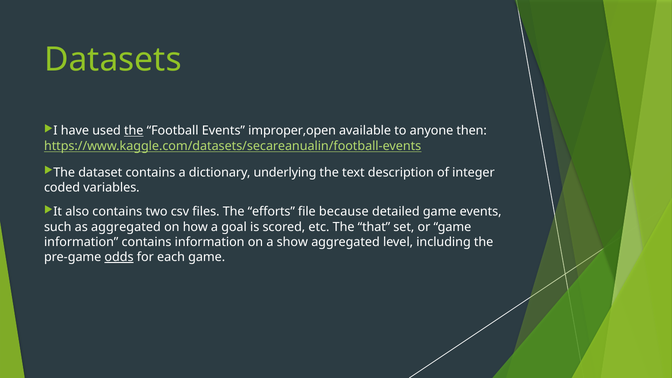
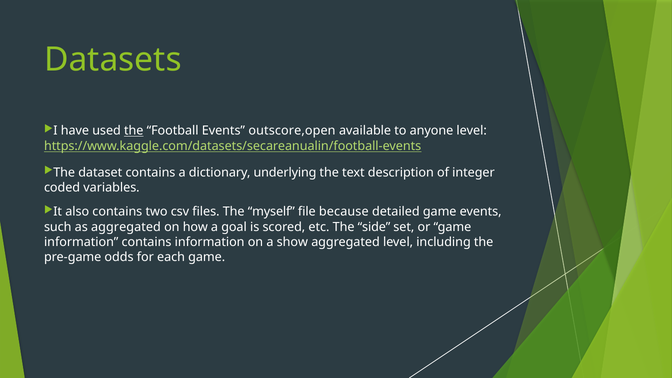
improper,open: improper,open -> outscore,open (292, 131)
anyone then: then -> level (472, 131)
efforts: efforts -> myself (271, 212)
that: that -> side (374, 227)
odds underline: present -> none (119, 257)
